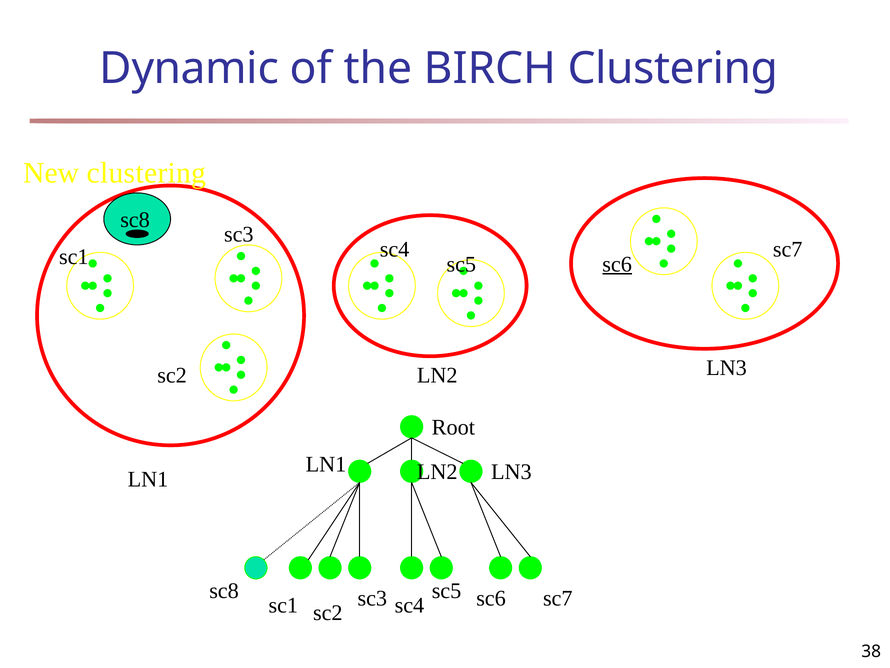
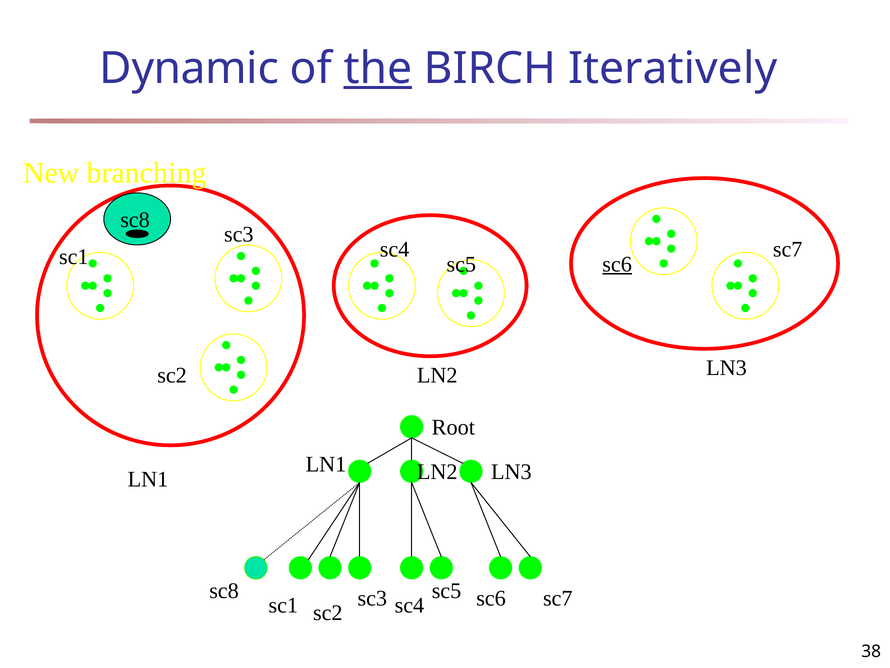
the underline: none -> present (378, 68)
BIRCH Clustering: Clustering -> Iteratively (673, 68)
New clustering: clustering -> branching (147, 173)
